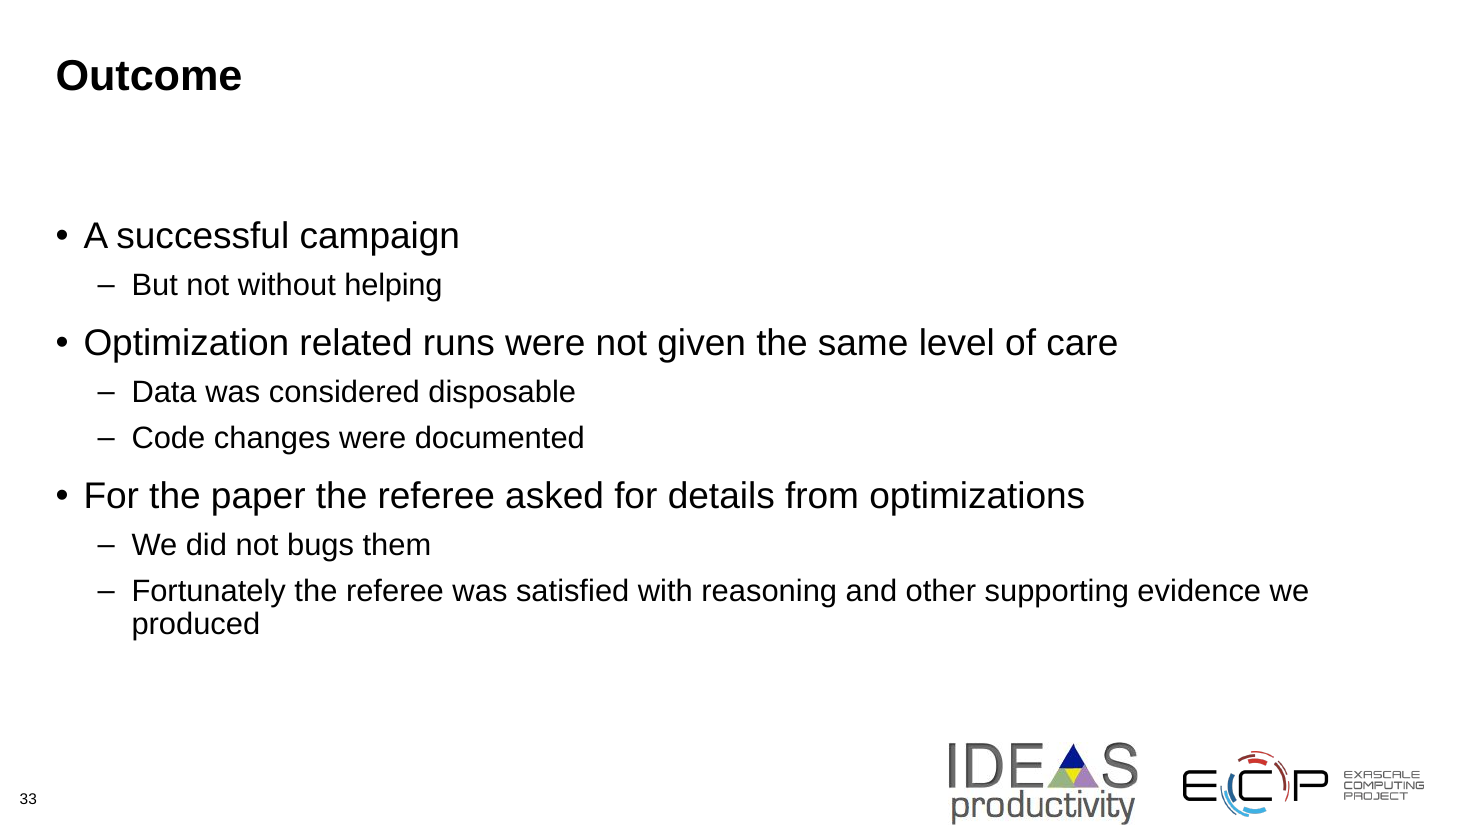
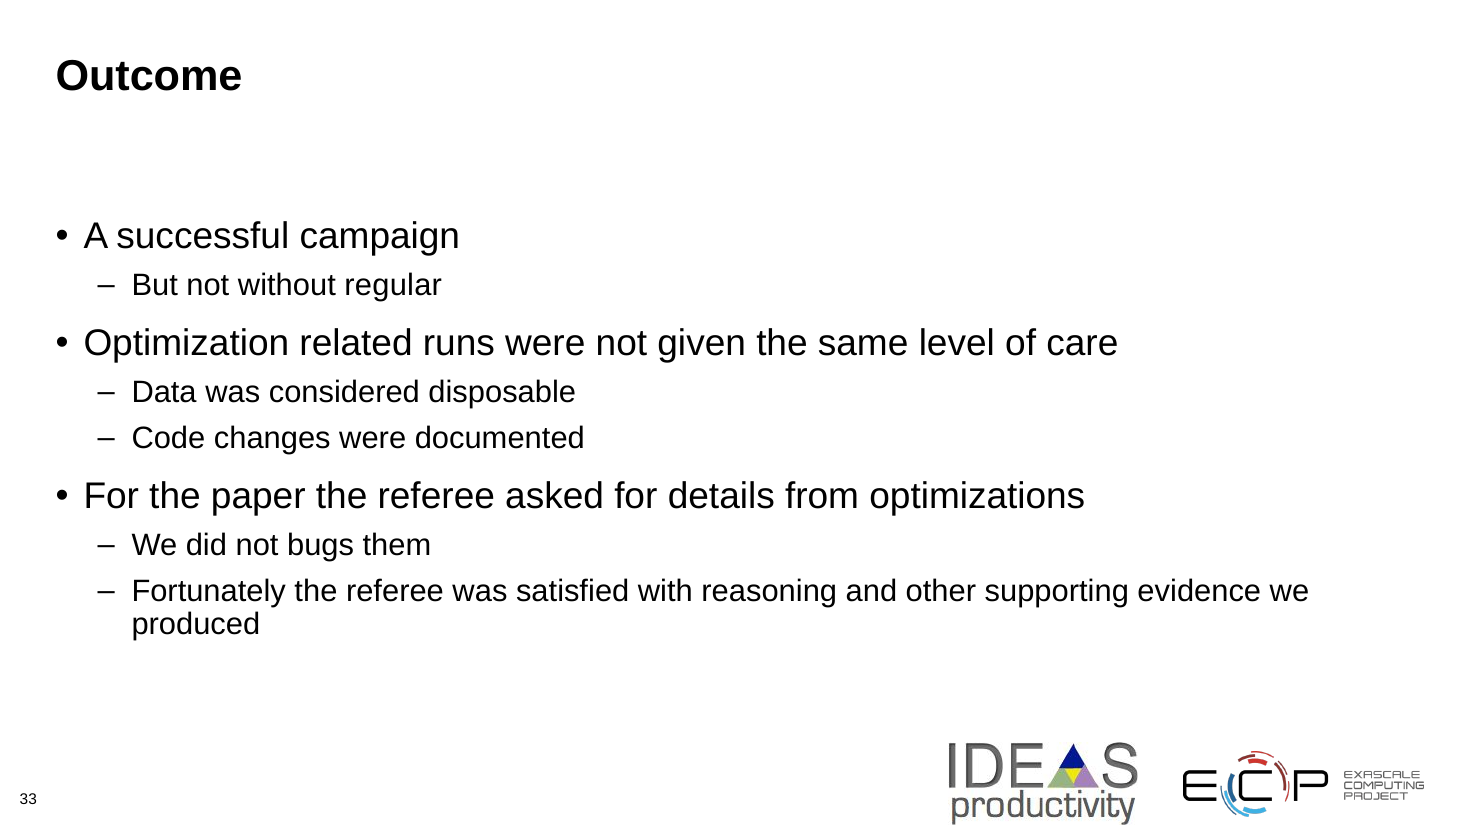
helping: helping -> regular (393, 285)
